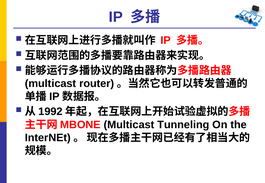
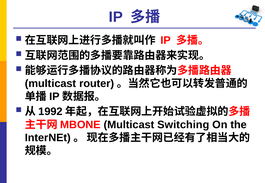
Tunneling: Tunneling -> Switching (183, 125)
